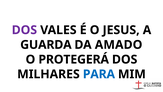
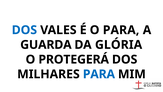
DOS colour: purple -> blue (24, 30)
O JESUS: JESUS -> PARA (121, 30)
AMADO: AMADO -> GLÓRIA (119, 45)
